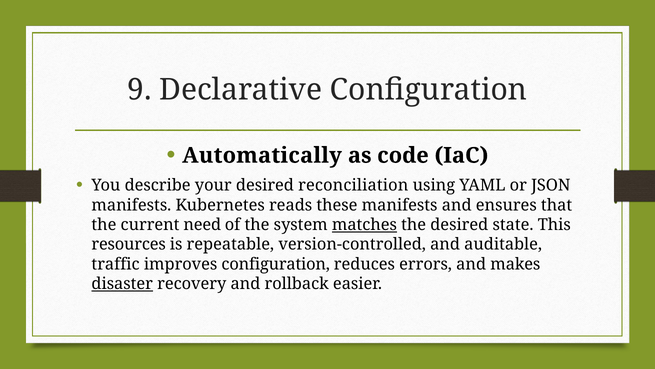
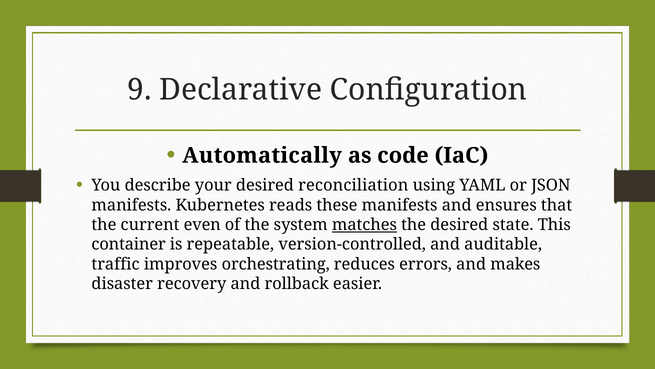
need: need -> even (202, 224)
resources: resources -> container (129, 244)
improves configuration: configuration -> orchestrating (276, 264)
disaster underline: present -> none (122, 283)
